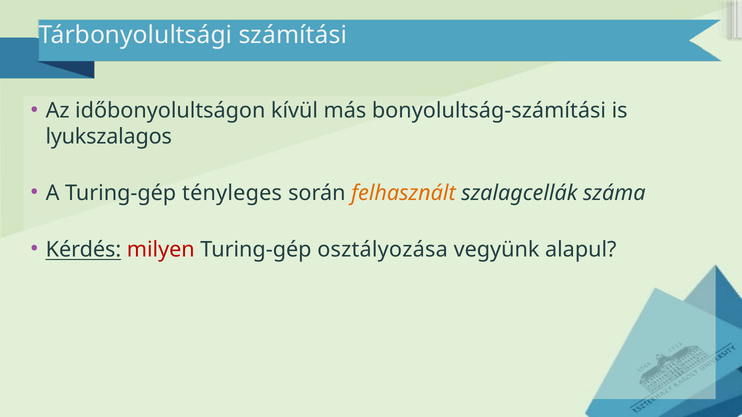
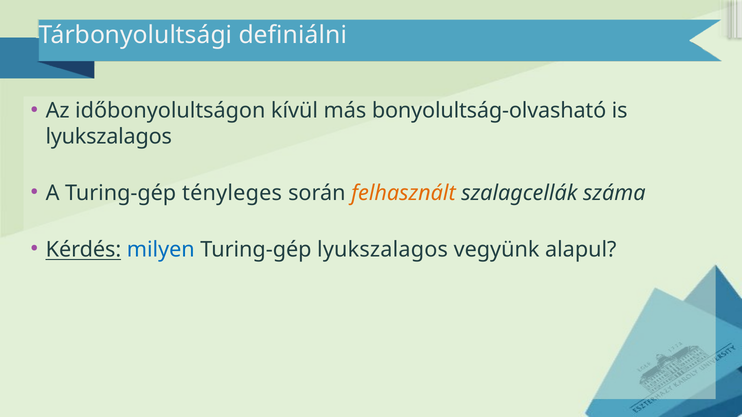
számítási: számítási -> definiálni (293, 35)
bonyolultság-számítási: bonyolultság-számítási -> bonyolultság-olvasható (489, 111)
milyen colour: red -> blue (161, 250)
Turing-gép osztályozása: osztályozása -> lyukszalagos (383, 250)
